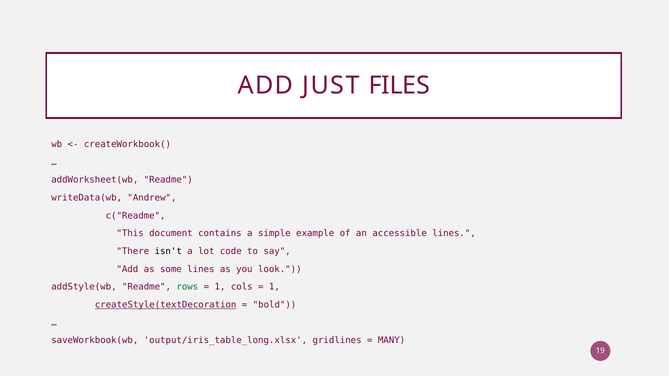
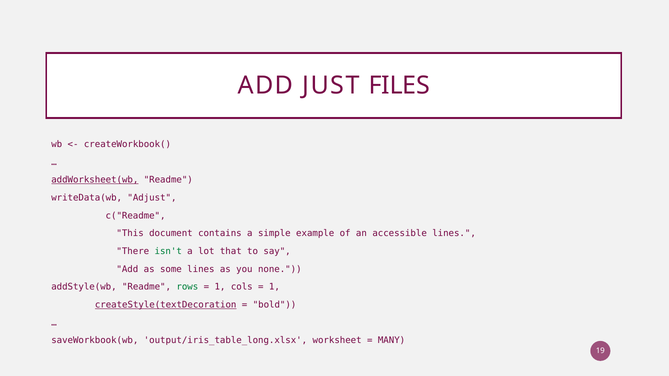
addWorksheet(wb underline: none -> present (95, 180)
Andrew: Andrew -> Adjust (152, 198)
isn't colour: black -> green (168, 251)
code: code -> that (231, 251)
look: look -> none (280, 269)
gridlines: gridlines -> worksheet (337, 341)
